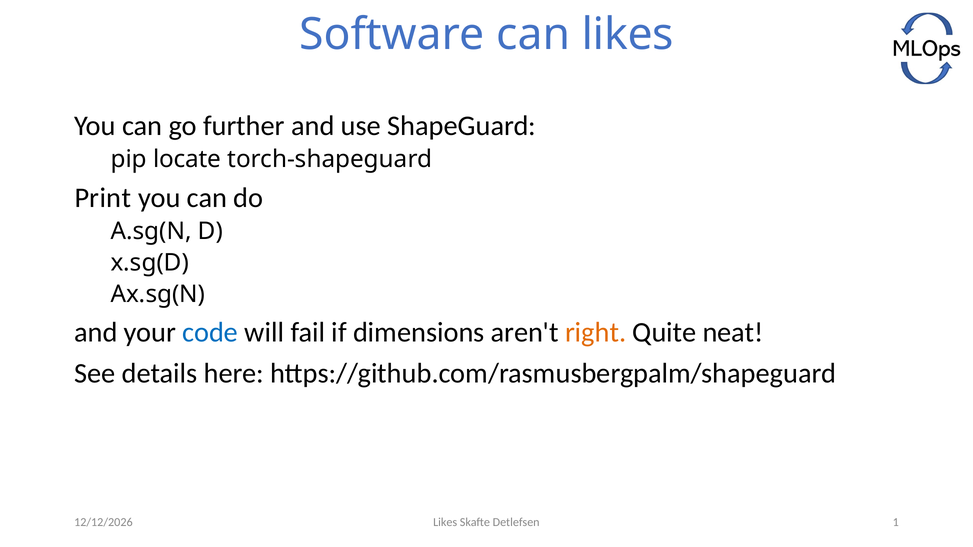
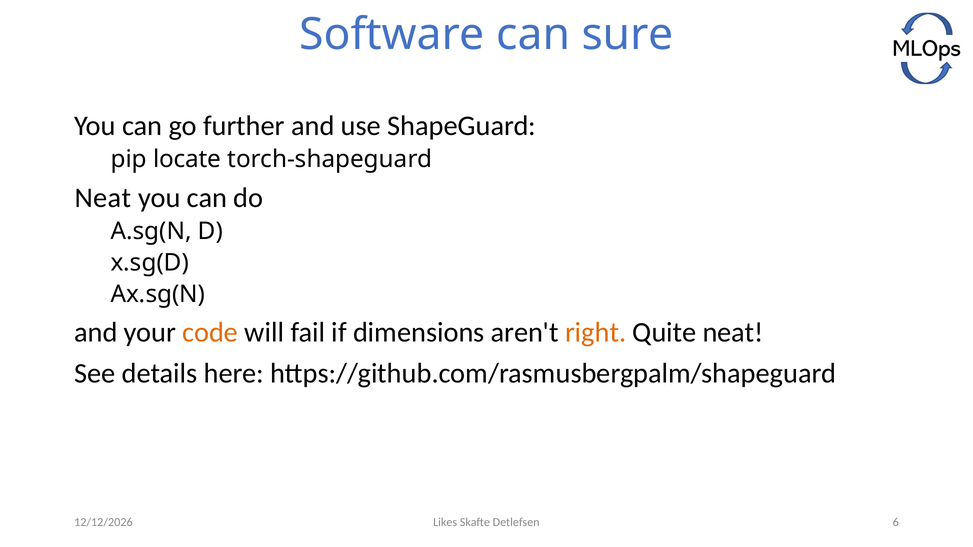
can likes: likes -> sure (628, 34)
Print: Print -> Neat (103, 198)
code colour: blue -> orange (210, 333)
1: 1 -> 6 (896, 523)
